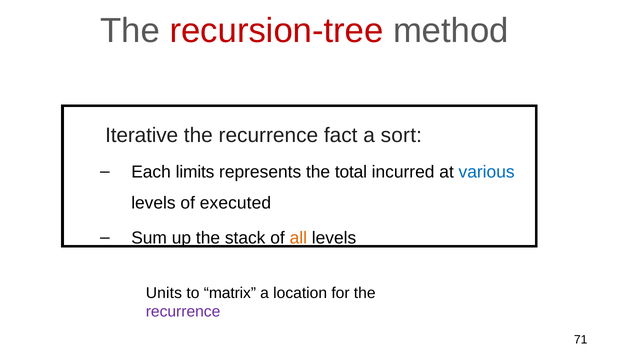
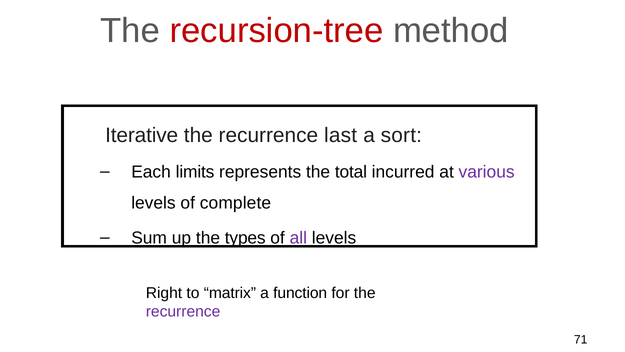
fact: fact -> last (341, 135)
various colour: blue -> purple (487, 172)
executed: executed -> complete (235, 203)
stack: stack -> types (245, 238)
all colour: orange -> purple (298, 238)
Units: Units -> Right (164, 293)
location: location -> function (300, 293)
